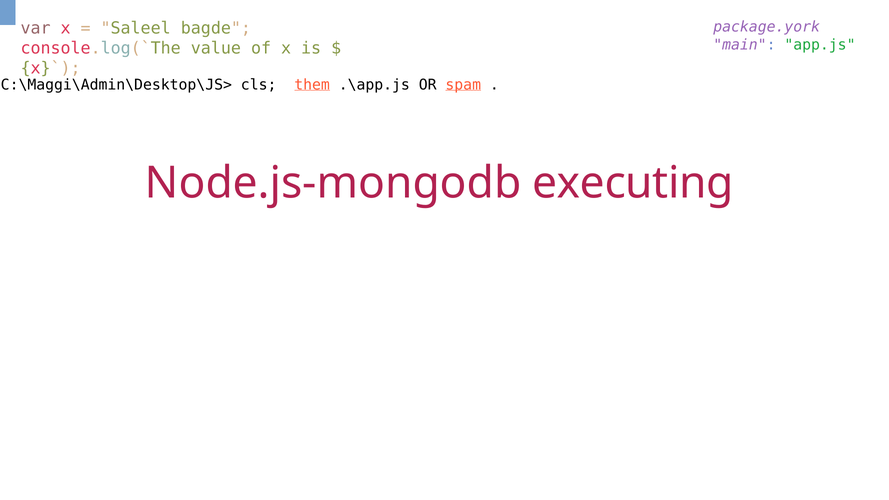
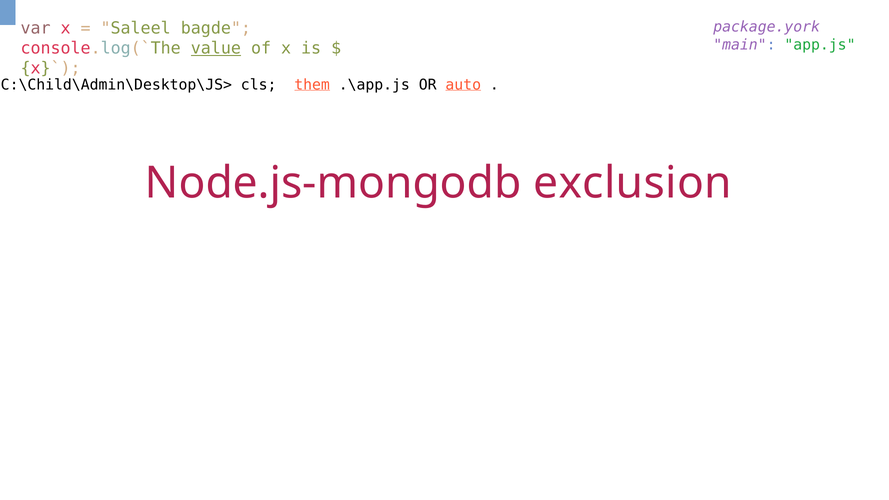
value underline: none -> present (216, 48)
C:\Maggi\Admin\Desktop\JS>: C:\Maggi\Admin\Desktop\JS> -> C:\Child\Admin\Desktop\JS> (116, 85)
spam: spam -> auto (463, 85)
executing: executing -> exclusion (632, 183)
